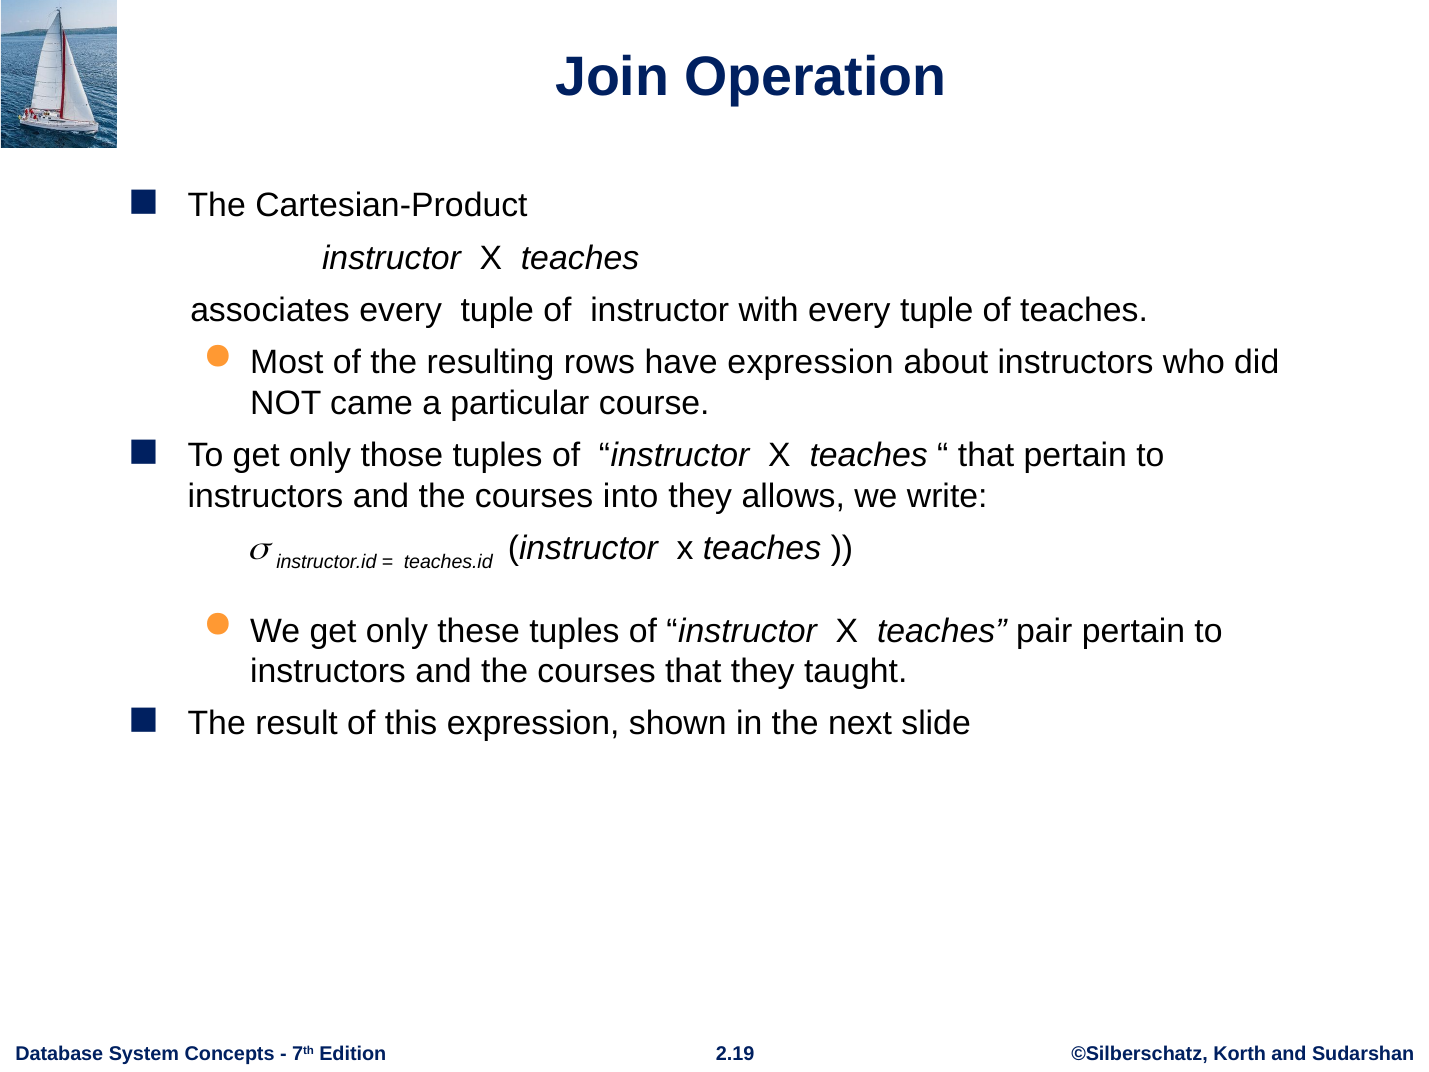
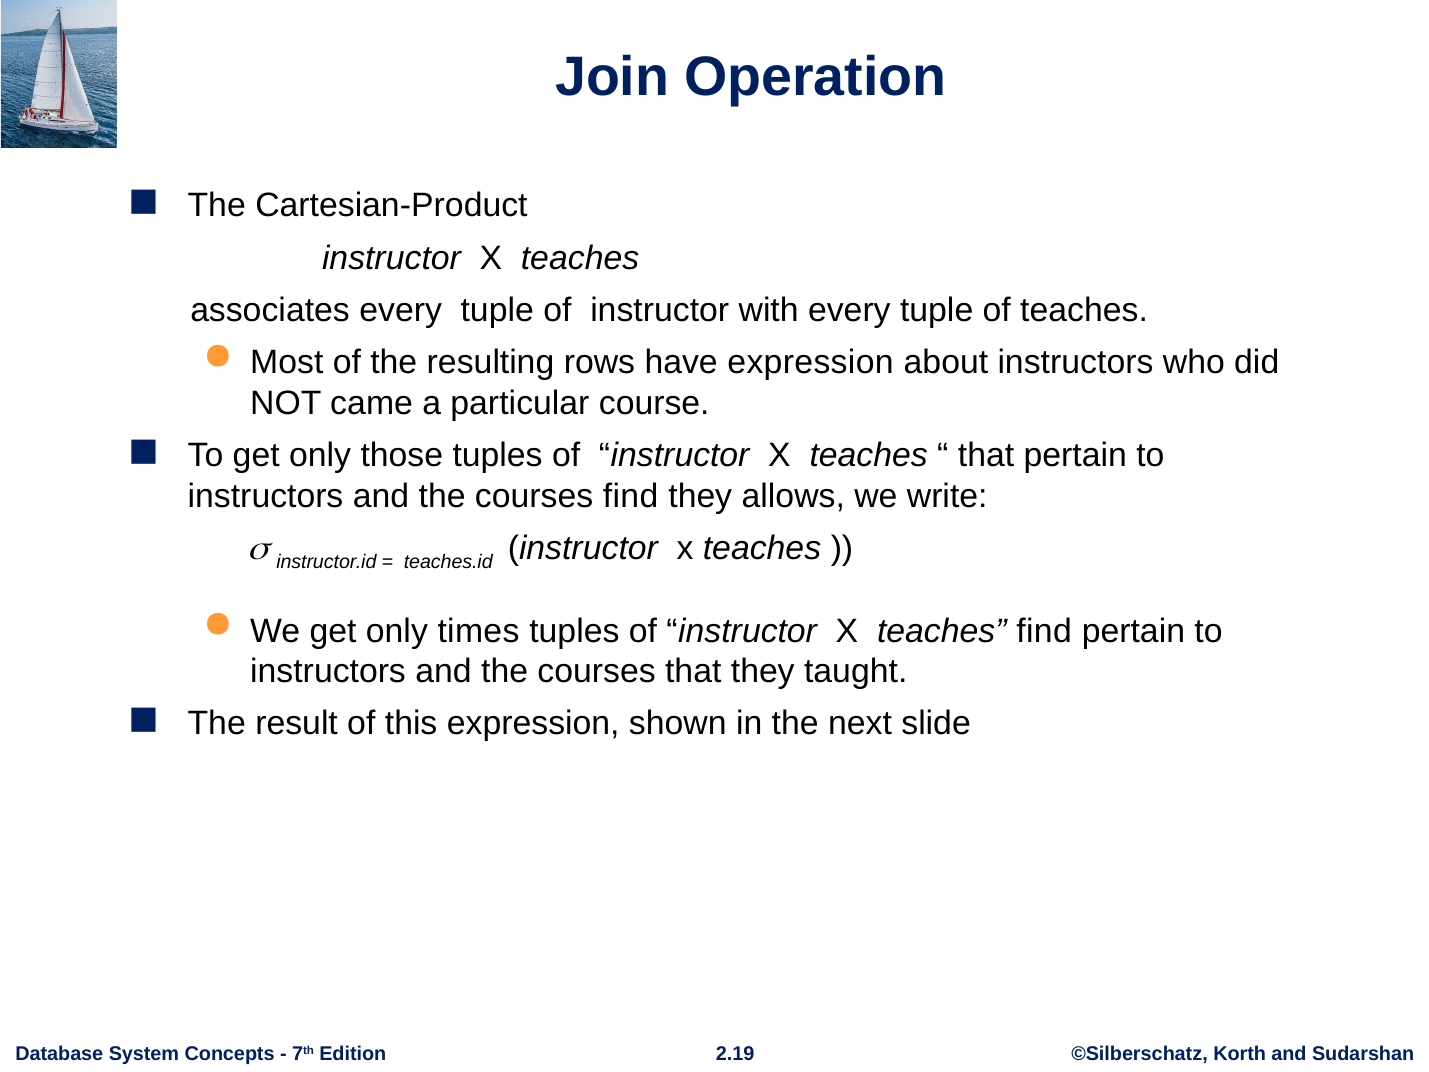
courses into: into -> find (631, 496)
these: these -> times (479, 631)
teaches pair: pair -> find (1044, 631)
